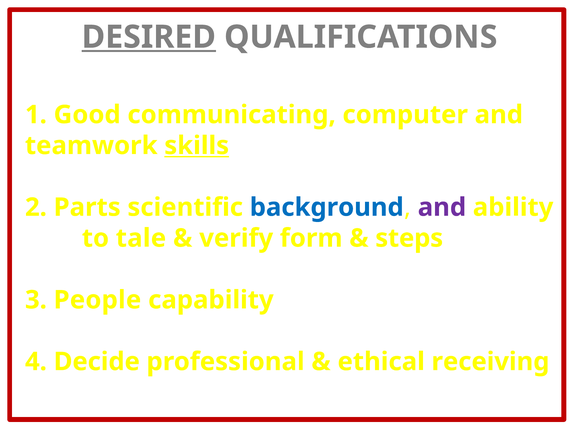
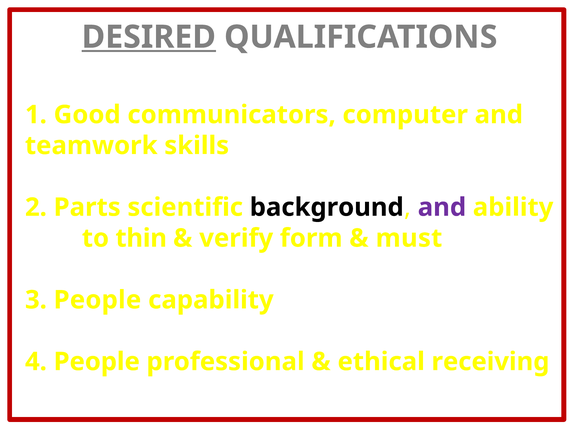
communicating: communicating -> communicators (232, 115)
skills underline: present -> none (197, 146)
background colour: blue -> black (327, 207)
tale: tale -> thin (141, 238)
steps: steps -> must (409, 238)
4 Decide: Decide -> People (97, 362)
